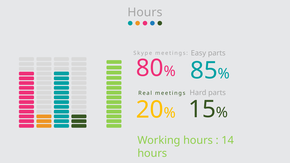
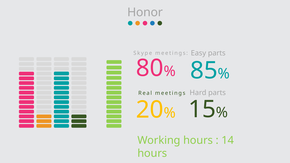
Hours: Hours -> Honor (145, 12)
